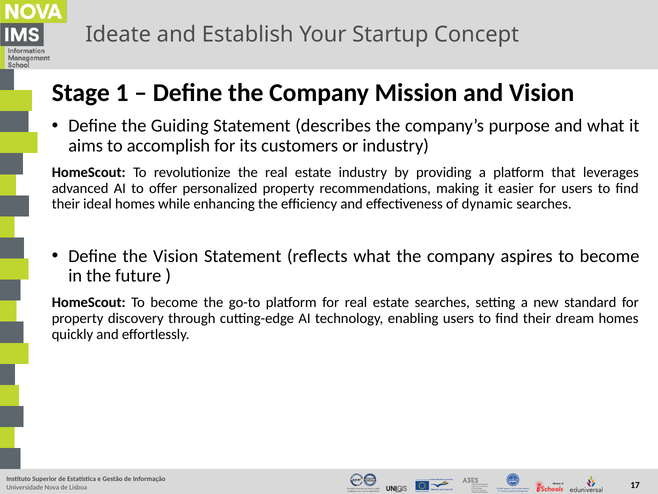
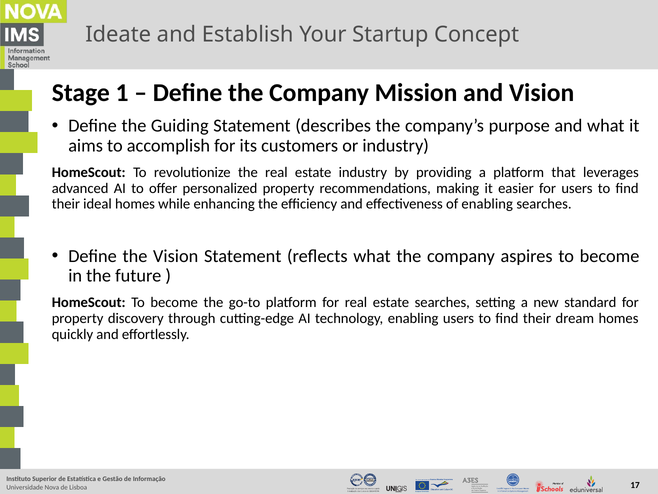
of dynamic: dynamic -> enabling (487, 204)
